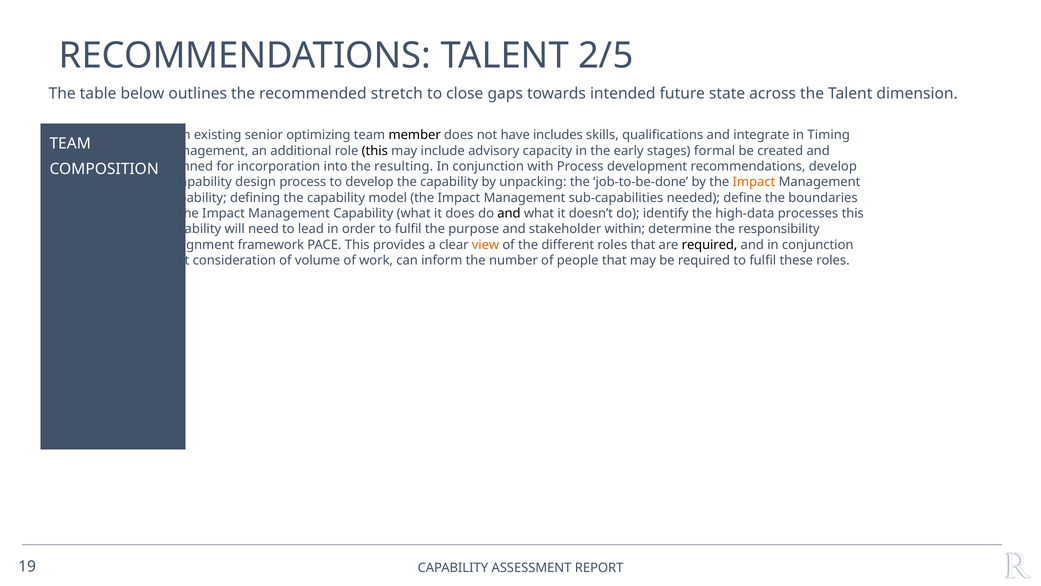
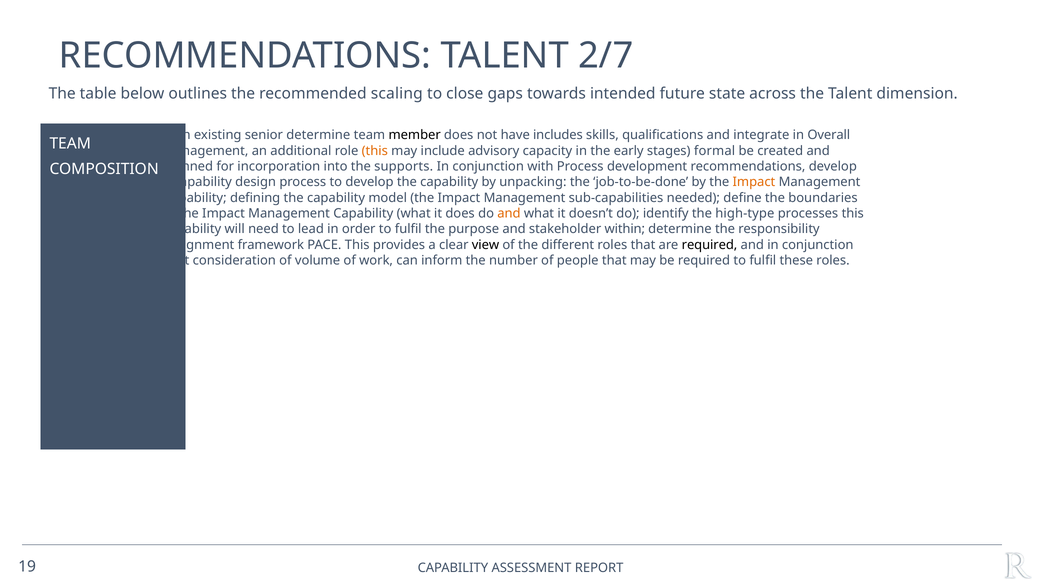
2/5: 2/5 -> 2/7 (606, 56)
stretch: stretch -> scaling (397, 94)
senior optimizing: optimizing -> determine (318, 135)
Timing: Timing -> Overall (829, 135)
this colour: black -> orange (375, 151)
resulting: resulting -> supports (404, 166)
and colour: black -> orange (509, 213)
high-data: high-data -> high-type (745, 213)
view colour: orange -> black (485, 245)
